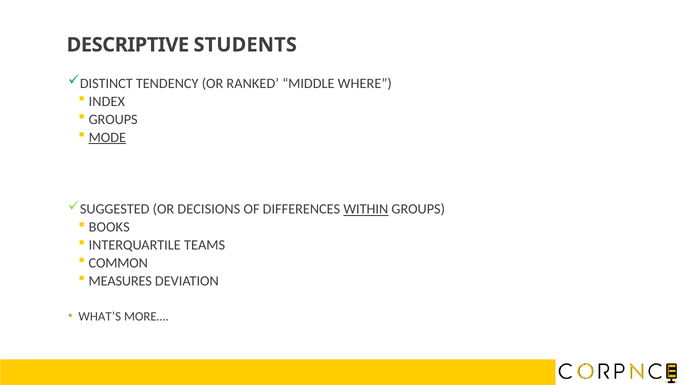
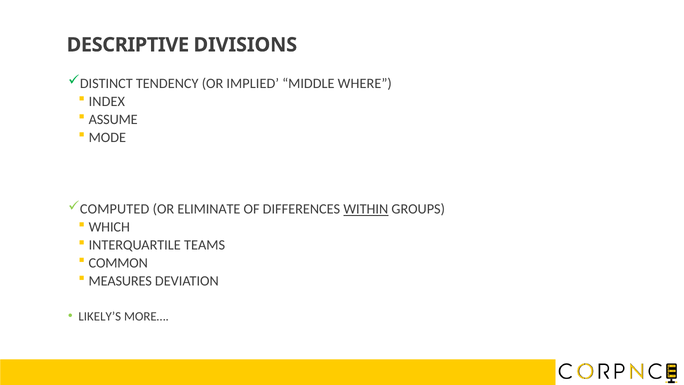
STUDENTS: STUDENTS -> DIVISIONS (245, 45)
RANKED: RANKED -> IMPLIED (253, 83)
GROUPS: GROUPS -> ASSUME (113, 119)
MODE underline: present -> none (107, 137)
SUGGESTED: SUGGESTED -> COMPUTED (115, 209)
DECISIONS: DECISIONS -> ELIMINATE (209, 209)
BOOKS: BOOKS -> WHICH (109, 227)
WHAT’S: WHAT’S -> LIKELY’S (100, 316)
